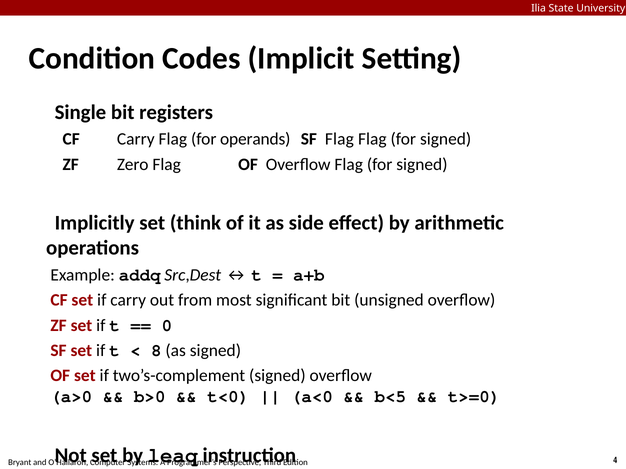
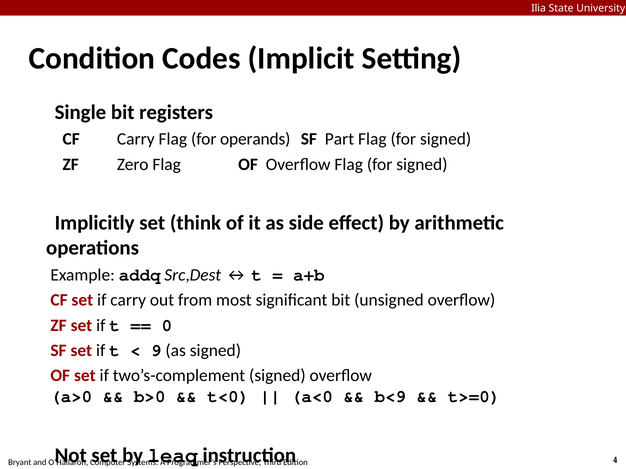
SF Flag: Flag -> Part (339, 139)
8: 8 -> 9 (156, 351)
b<5: b<5 -> b<9 (390, 397)
